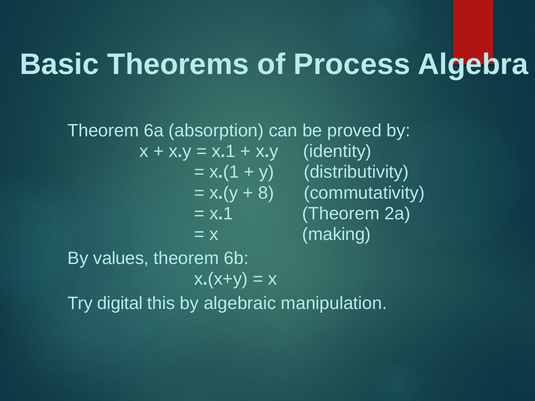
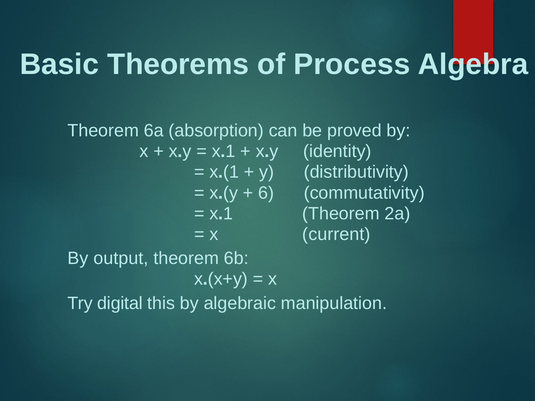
8: 8 -> 6 (266, 193)
making: making -> current (336, 234)
values: values -> output (121, 259)
